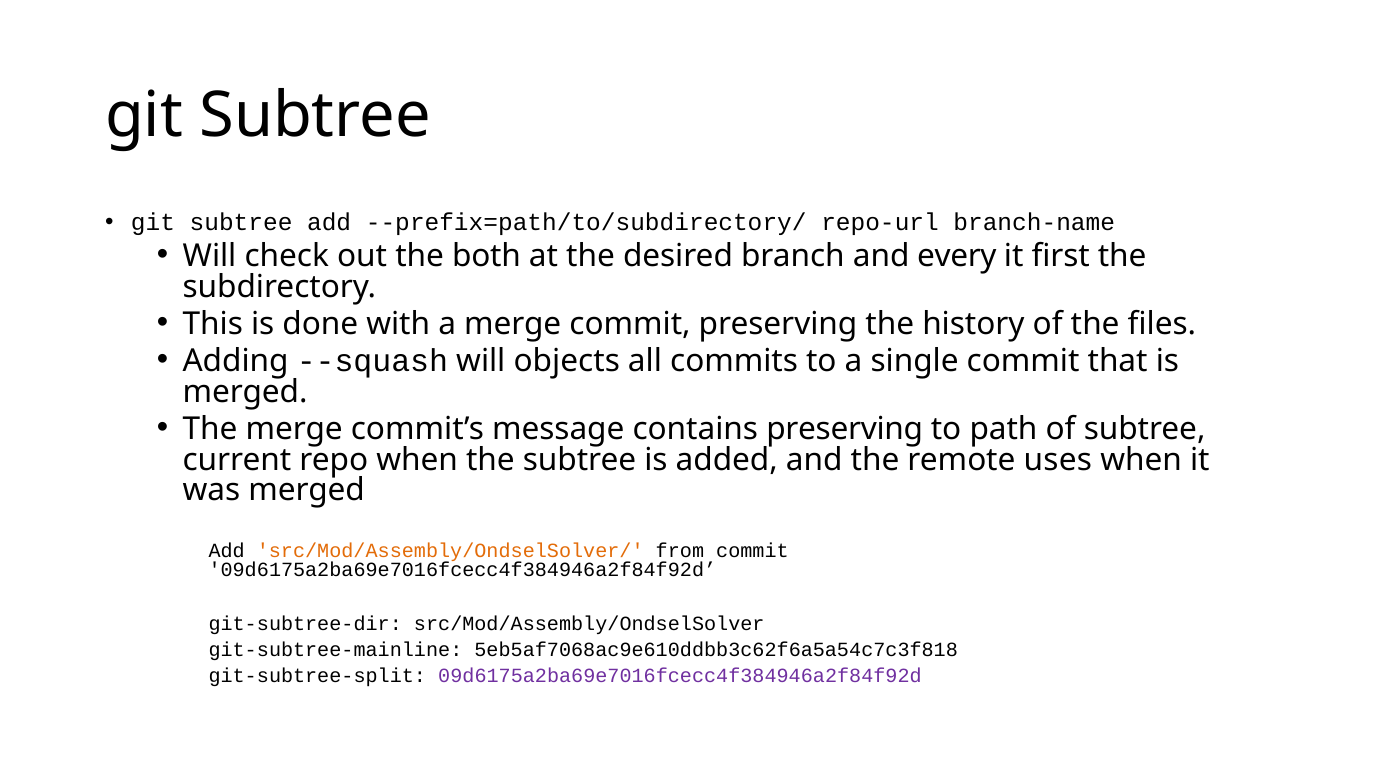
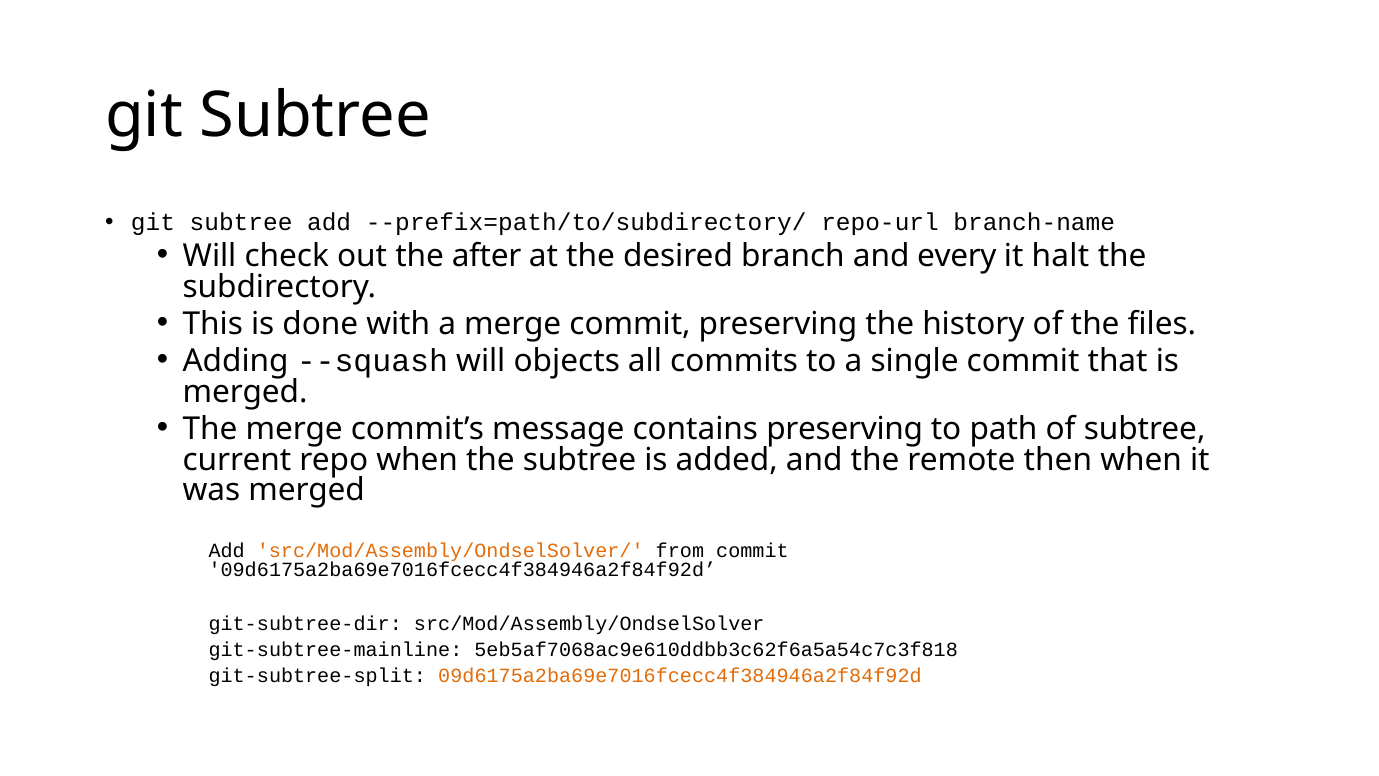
both: both -> after (487, 256)
first: first -> halt (1060, 256)
uses: uses -> then (1058, 459)
09d6175a2ba69e7016fcecc4f384946a2f84f92d colour: purple -> orange (680, 676)
